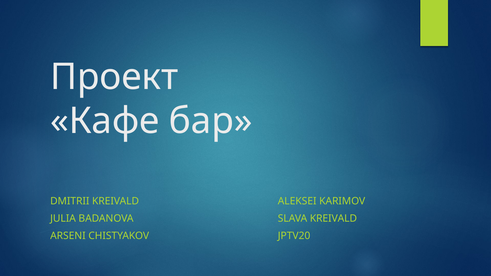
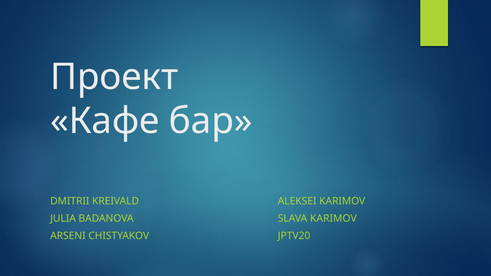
SLAVA KREIVALD: KREIVALD -> KARIMOV (333, 219)
